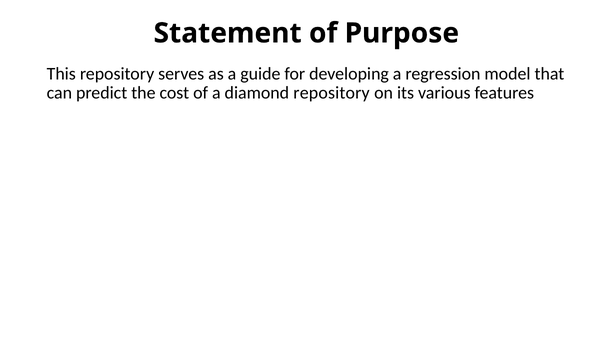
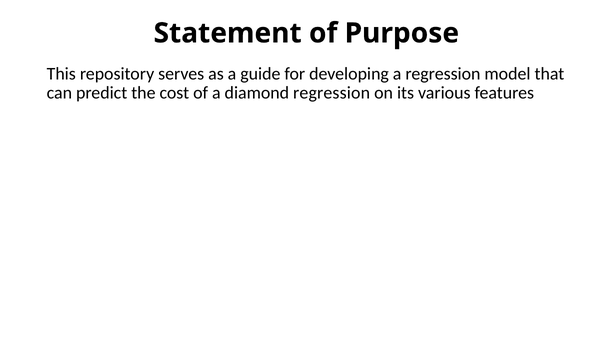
diamond repository: repository -> regression (332, 93)
